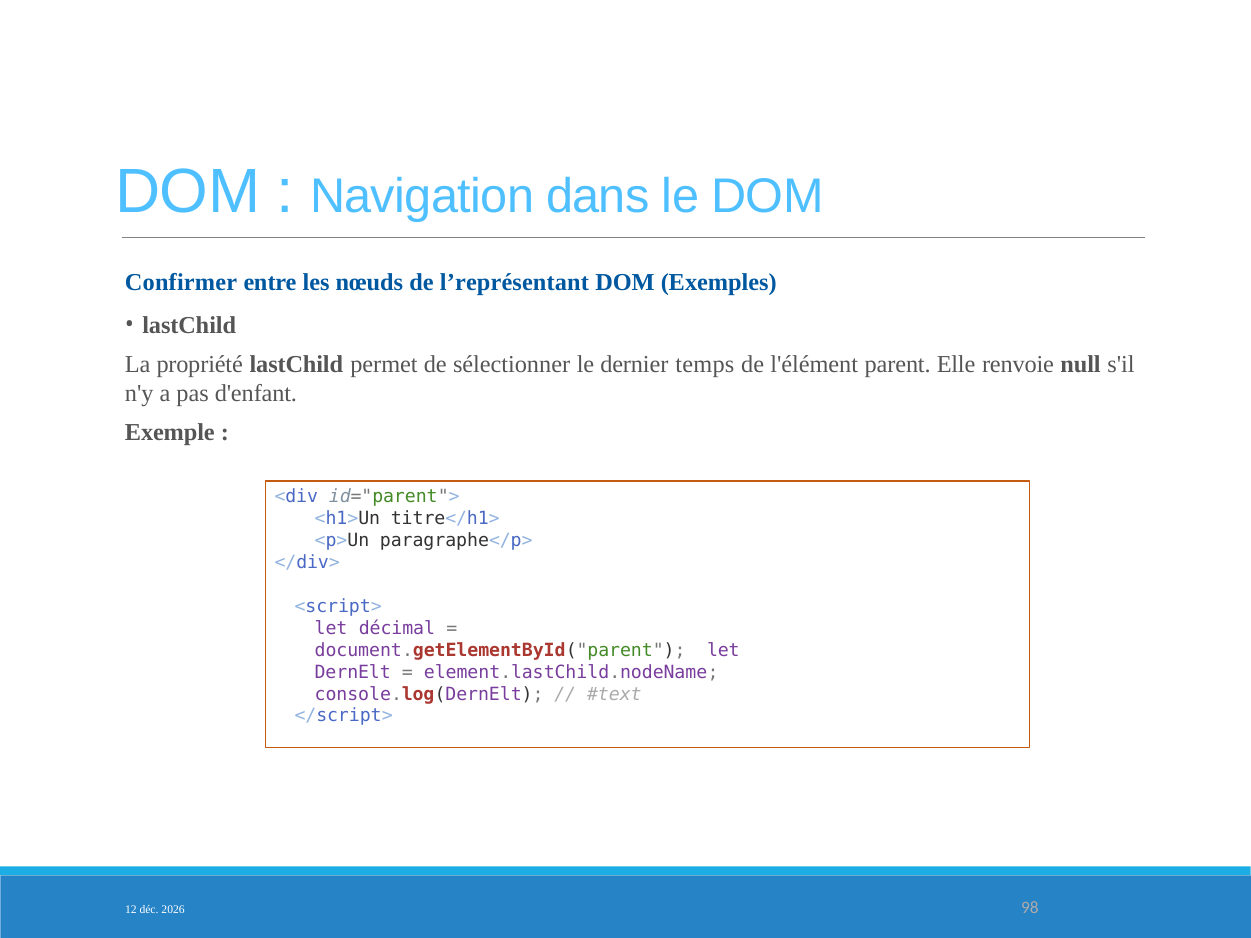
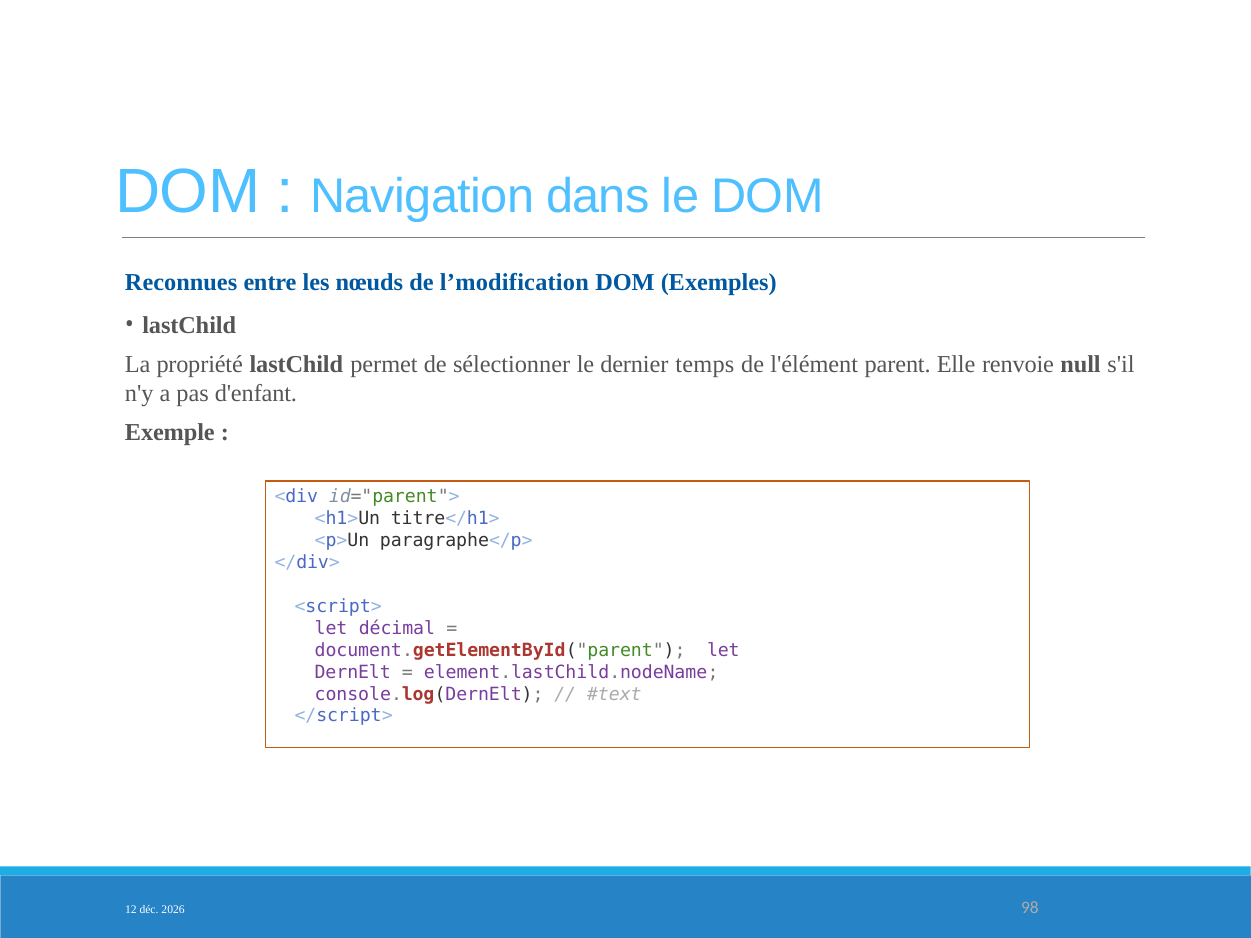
Confirmer: Confirmer -> Reconnues (181, 282)
l’représentant: l’représentant -> l’modification (514, 282)
